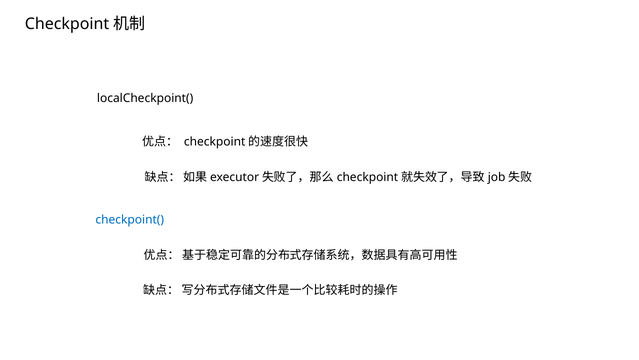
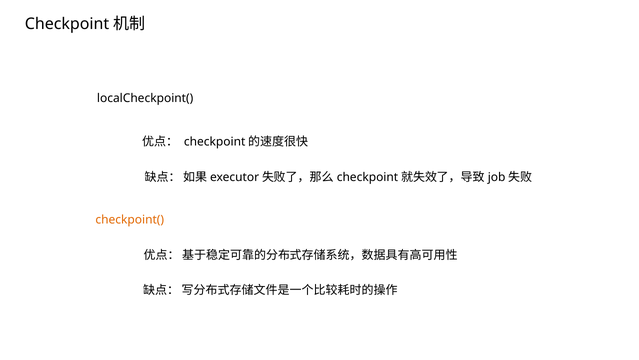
checkpoint( colour: blue -> orange (130, 220)
